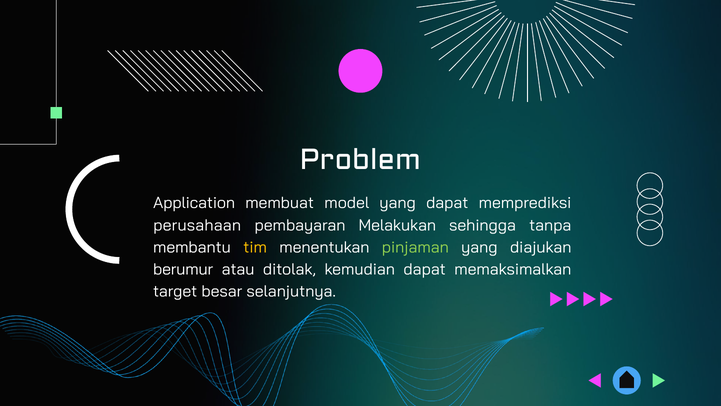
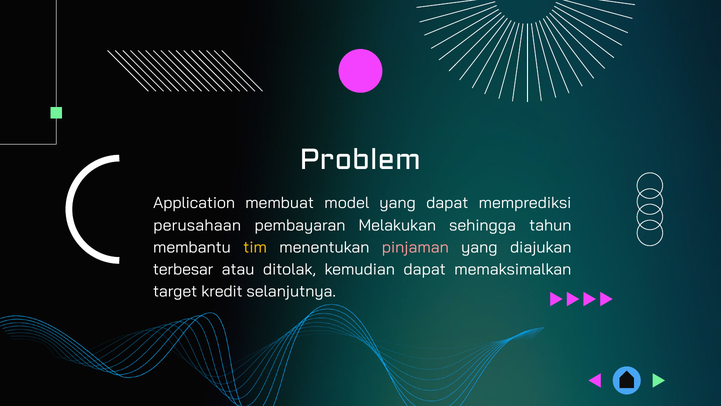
tanpa: tanpa -> tahun (550, 225)
pinjaman colour: light green -> pink (415, 247)
berumur: berumur -> terbesar (183, 269)
besar: besar -> kredit (222, 291)
